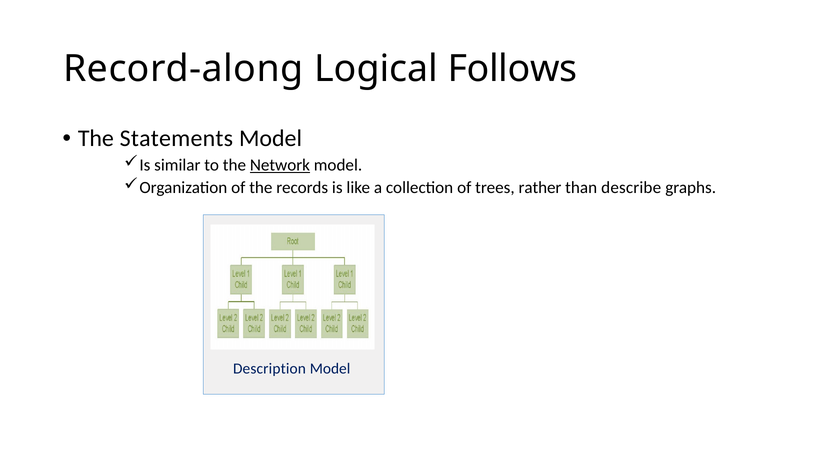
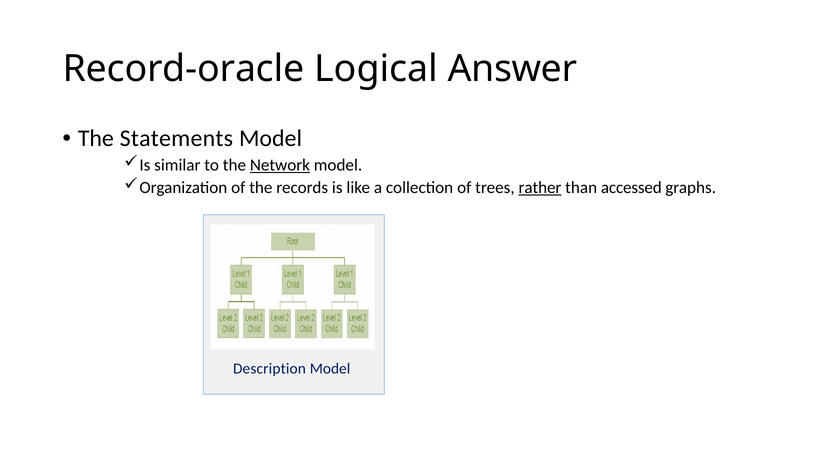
Record-along: Record-along -> Record-oracle (184, 69)
Follows: Follows -> Answer (512, 69)
rather underline: none -> present (540, 188)
describe: describe -> accessed (631, 188)
